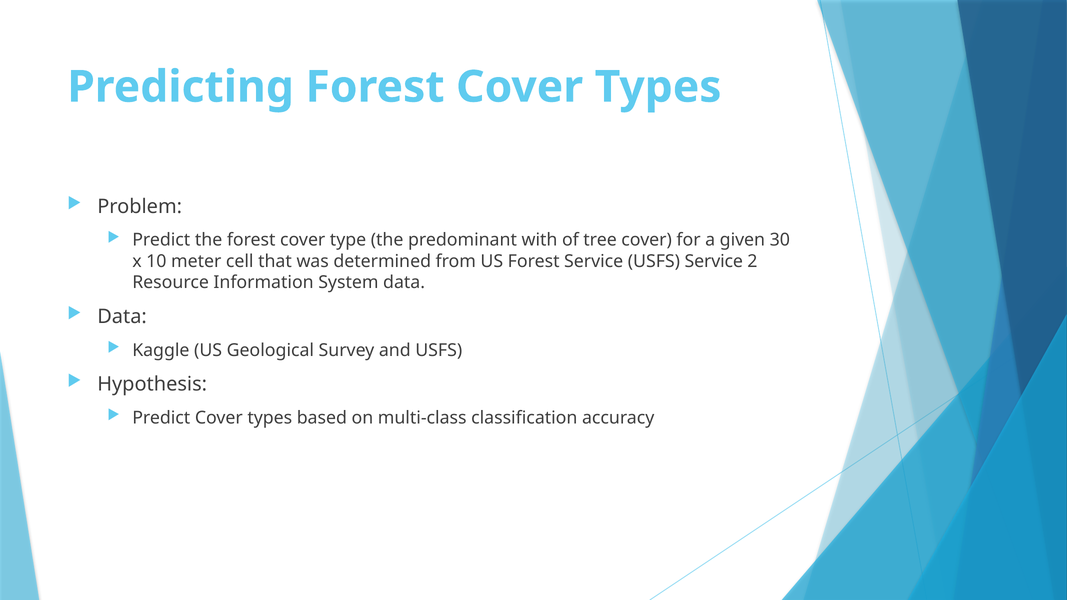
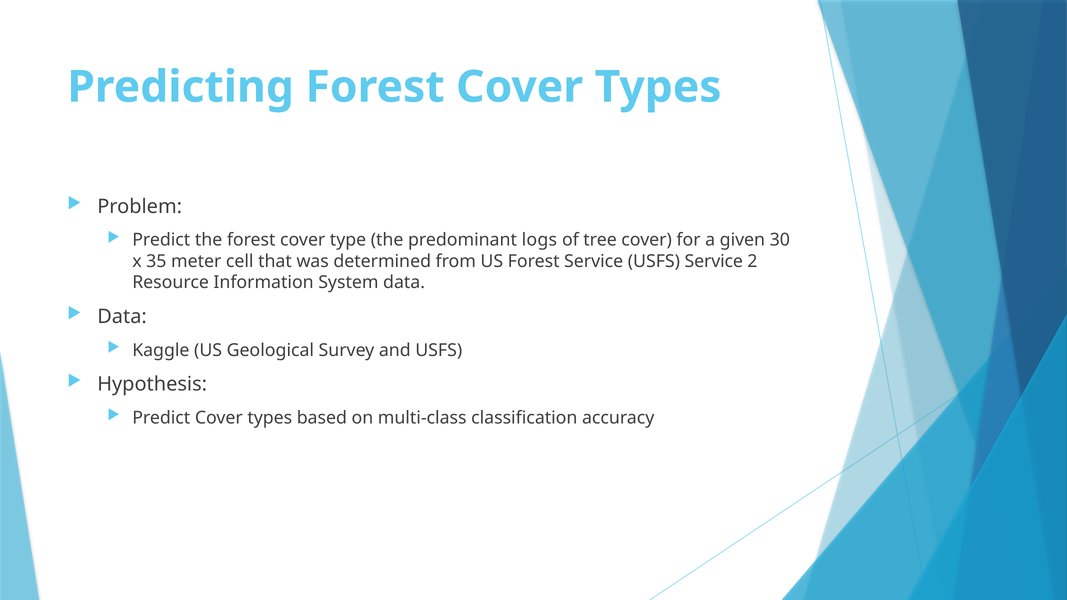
with: with -> logs (539, 240)
10: 10 -> 35 (156, 261)
